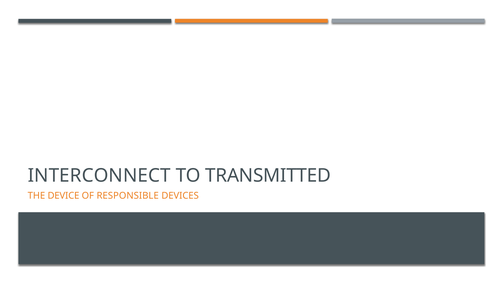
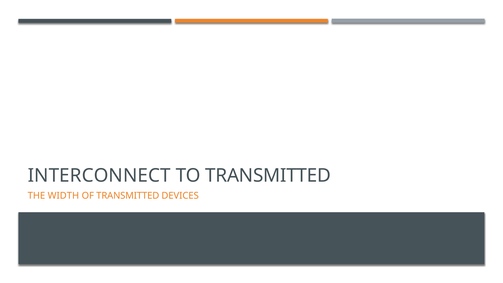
DEVICE: DEVICE -> WIDTH (63, 196)
OF RESPONSIBLE: RESPONSIBLE -> TRANSMITTED (128, 196)
